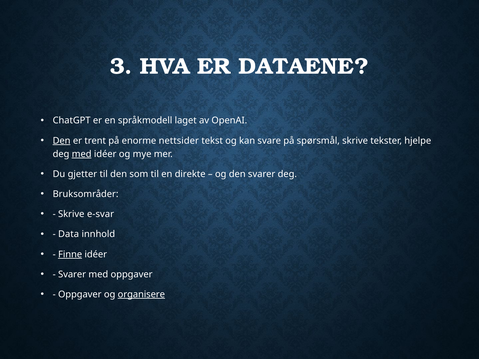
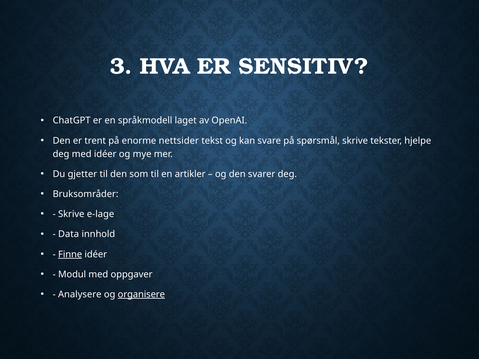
DATAENE: DATAENE -> SENSITIV (303, 67)
Den underline: present -> none (62, 141)
med underline: present -> none (82, 154)
direkte: direkte -> artikler (190, 174)
e-svar: e-svar -> e-lage (101, 214)
Svarer: Svarer -> Modul (72, 275)
Oppgaver: Oppgaver -> Analysere (80, 295)
